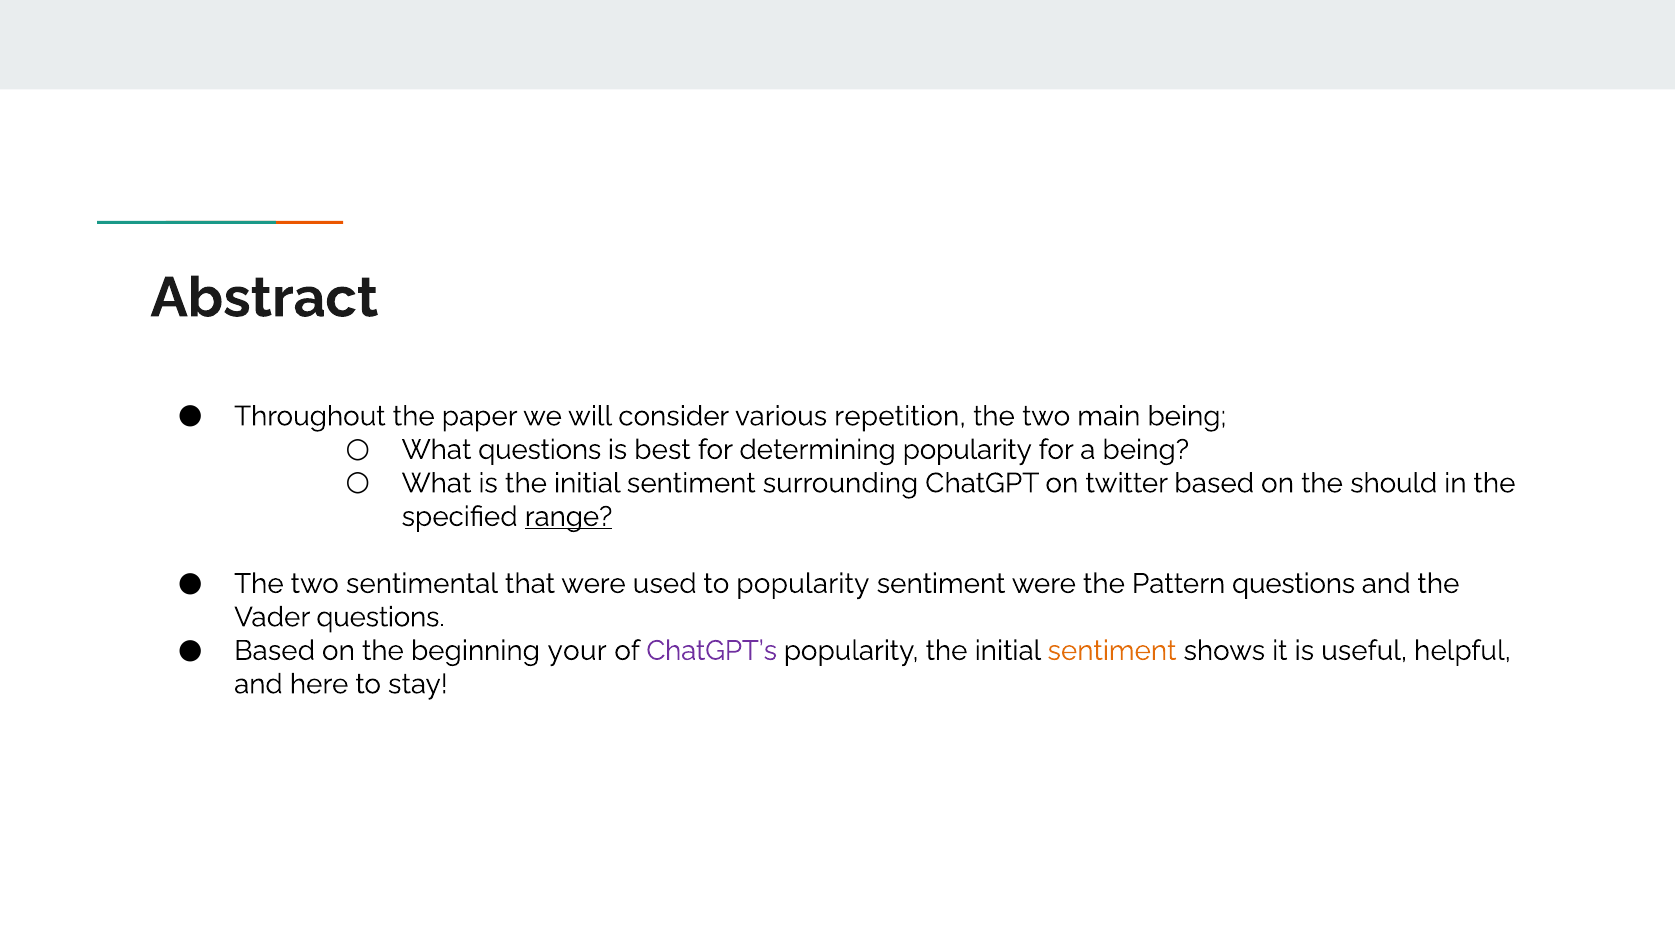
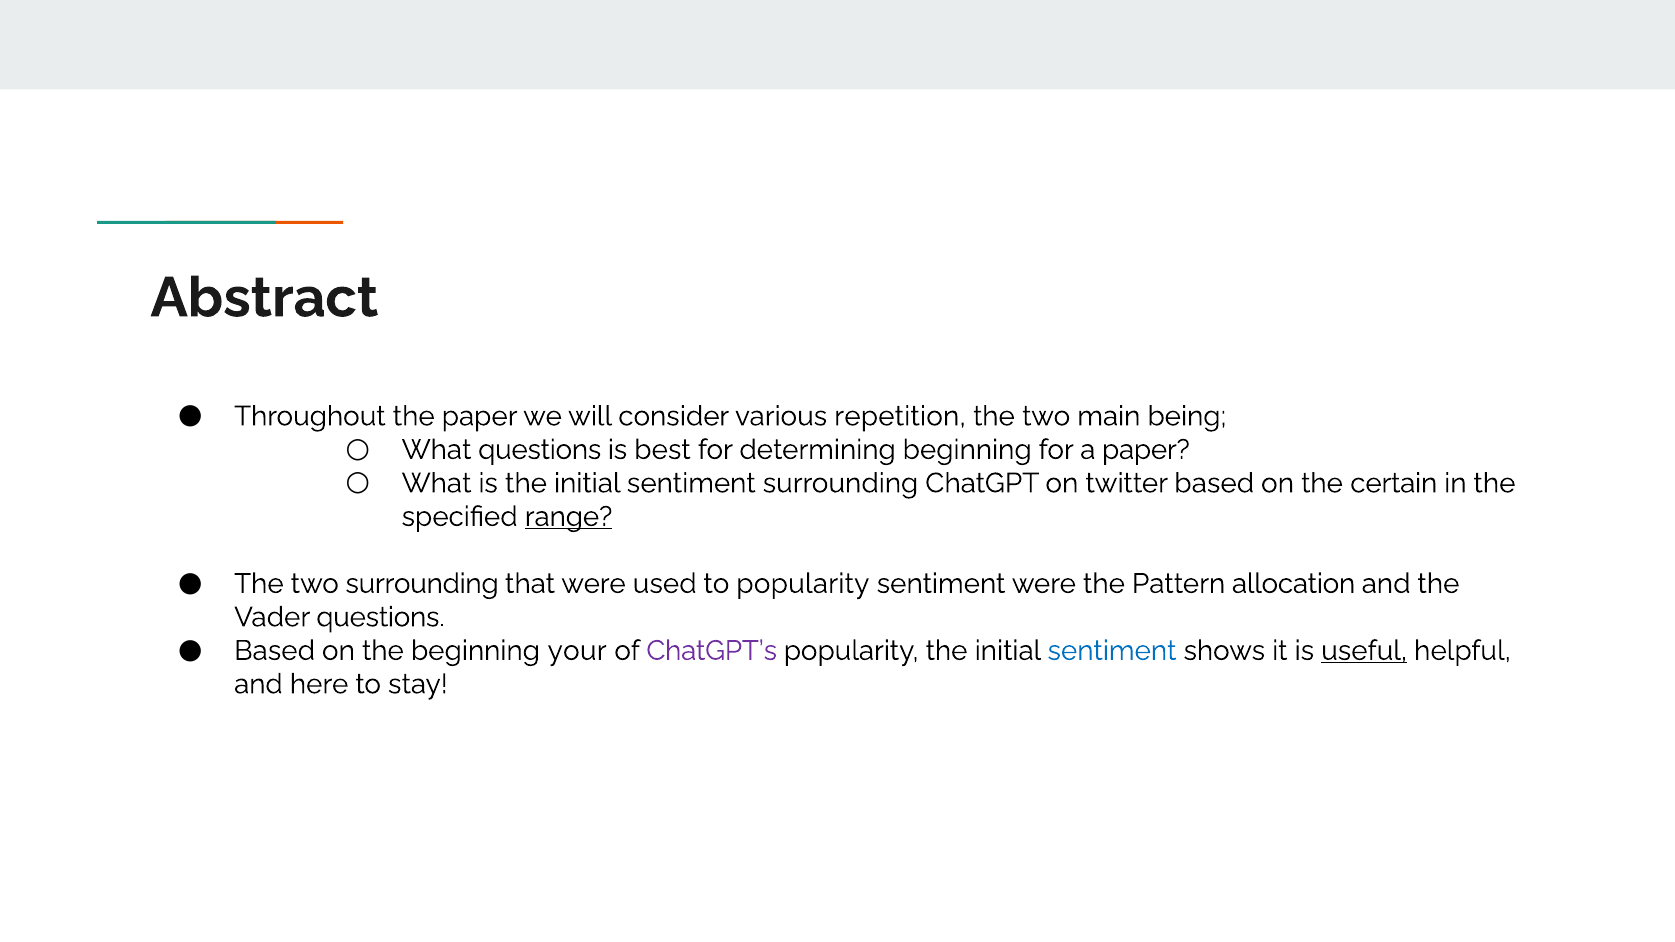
determining popularity: popularity -> beginning (967, 450)
a being: being -> paper (1146, 450)
should: should -> certain (1394, 483)
two sentimental: sentimental -> surrounding (422, 584)
Pattern questions: questions -> allocation (1294, 584)
sentiment colour: orange -> blue (1112, 651)
useful underline: none -> present (1364, 651)
